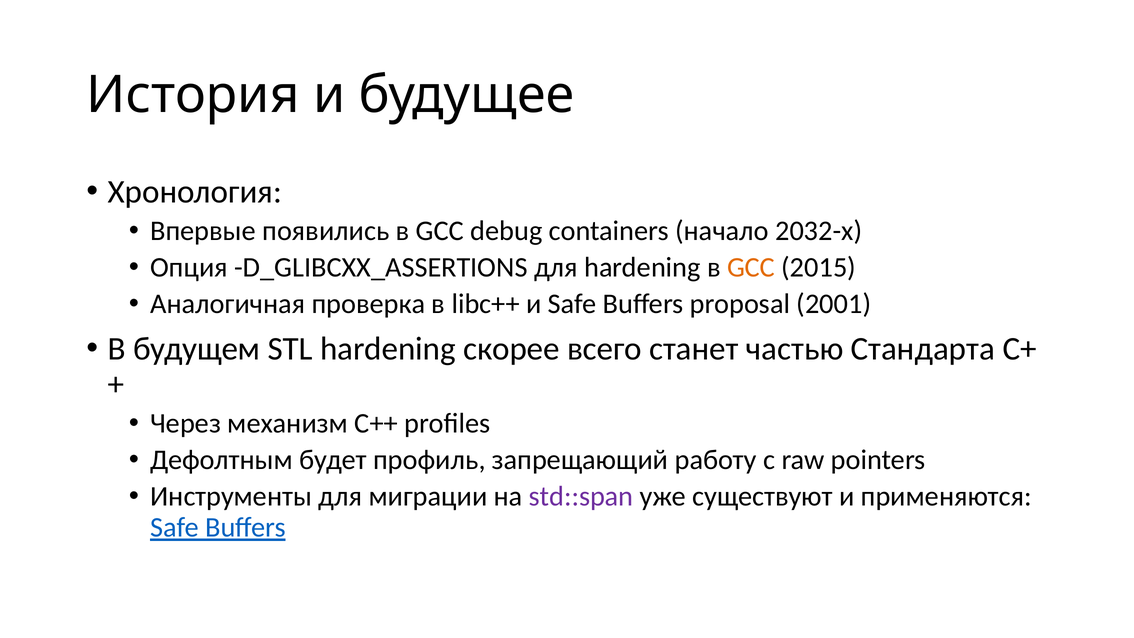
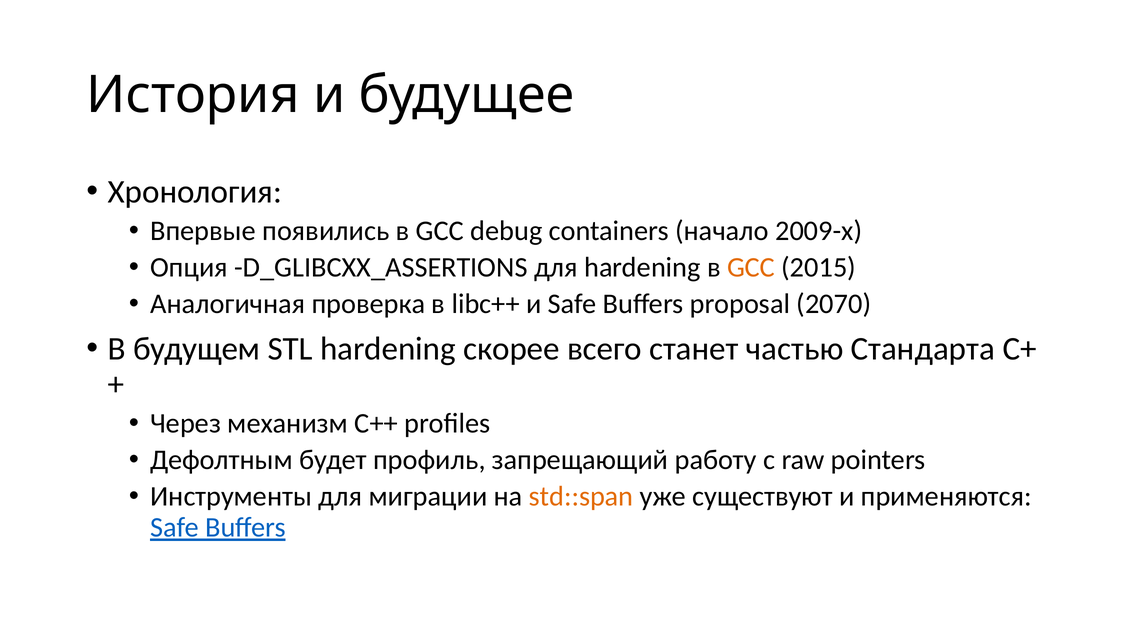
2032-х: 2032-х -> 2009-х (819, 231)
2001: 2001 -> 2070 (834, 304)
std::span colour: purple -> orange (581, 496)
